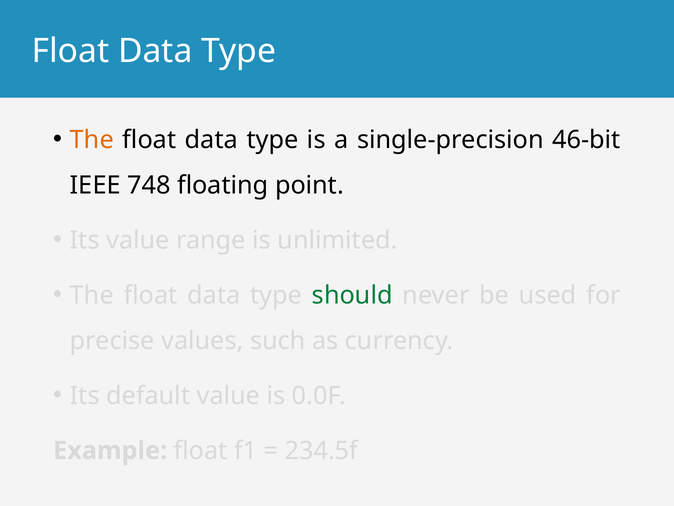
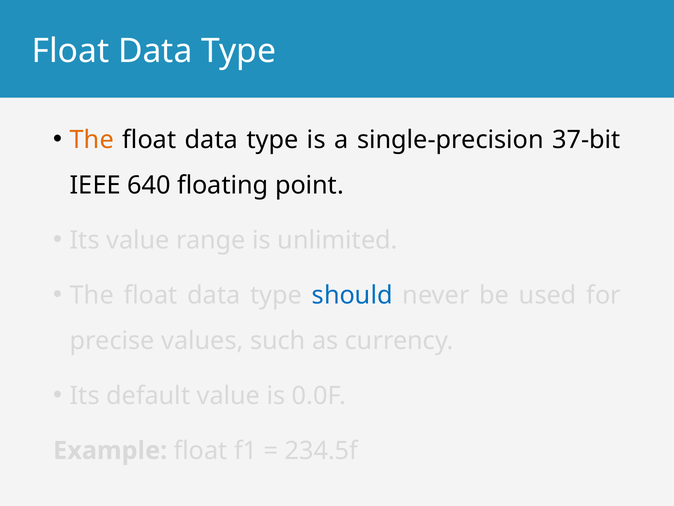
46-bit: 46-bit -> 37-bit (586, 140)
748: 748 -> 640 (149, 185)
should colour: green -> blue (352, 295)
